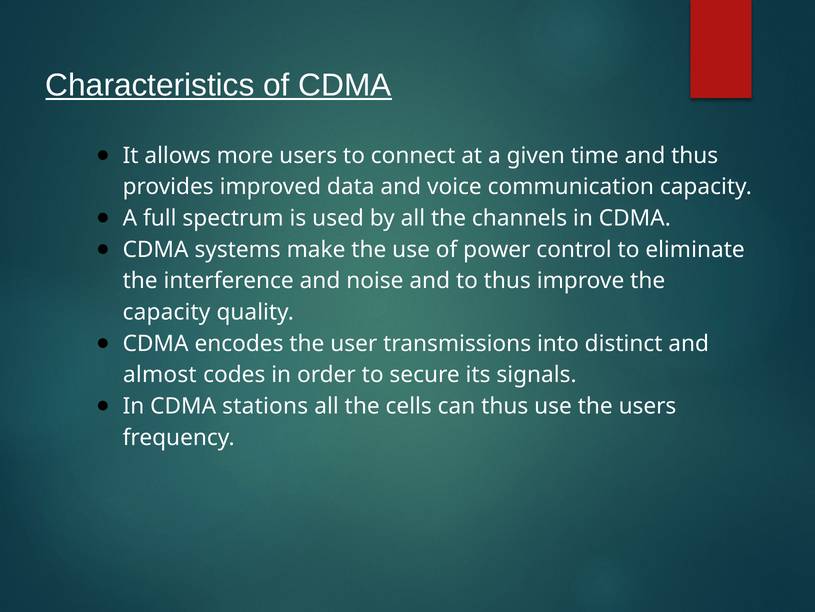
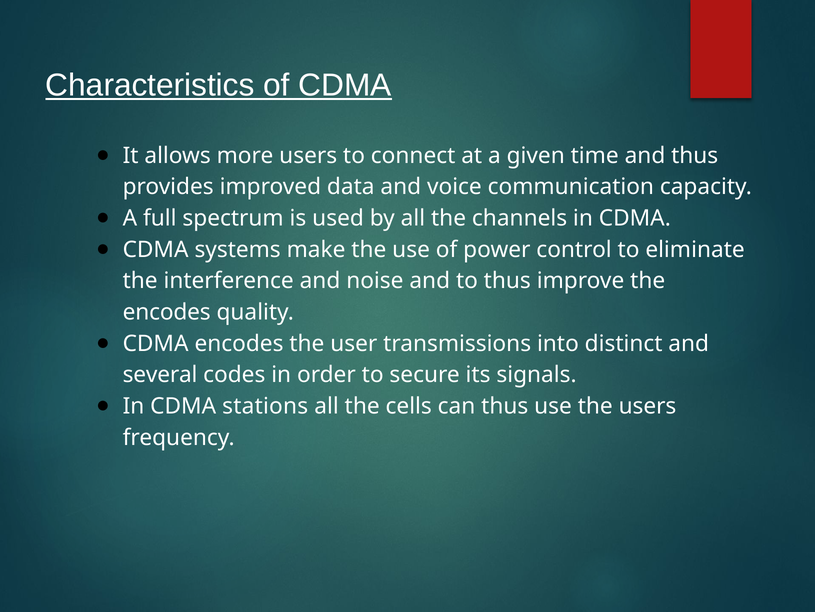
capacity: capacity -> encodes (167, 312)
almost: almost -> several (160, 374)
